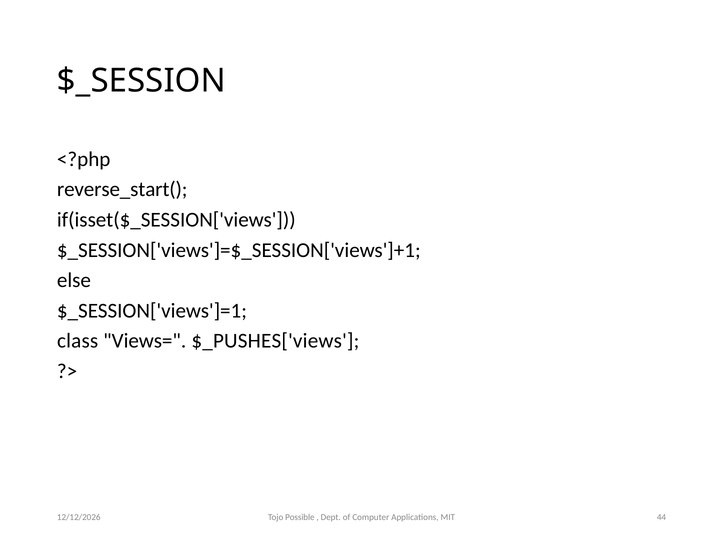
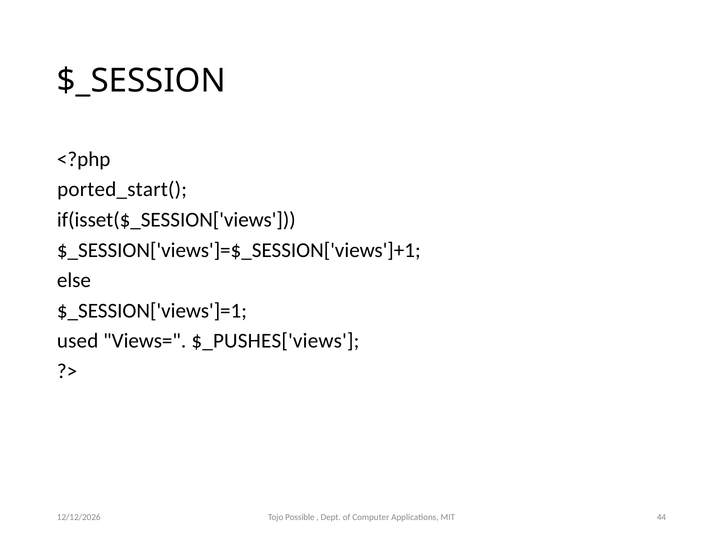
reverse_start(: reverse_start( -> ported_start( (122, 190)
class: class -> used (78, 341)
